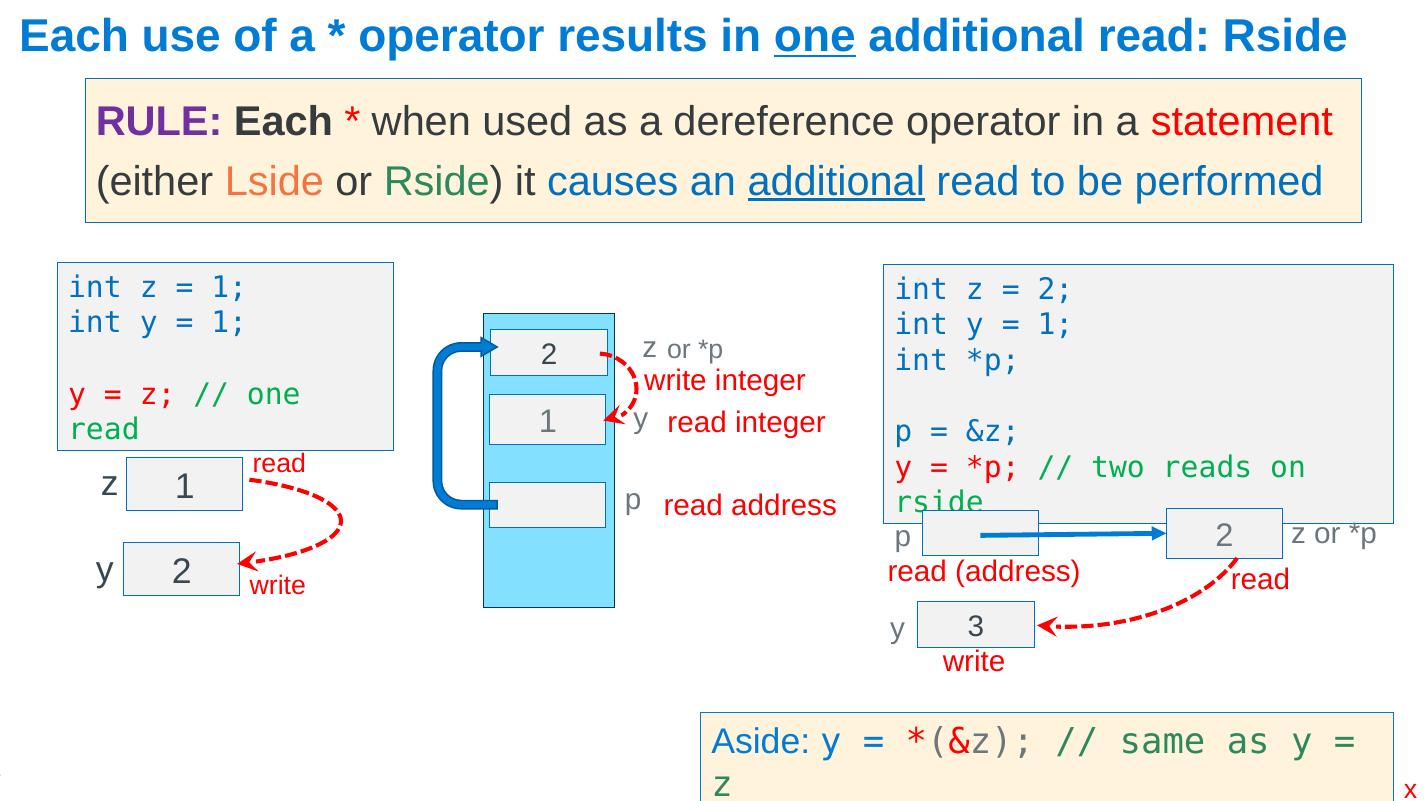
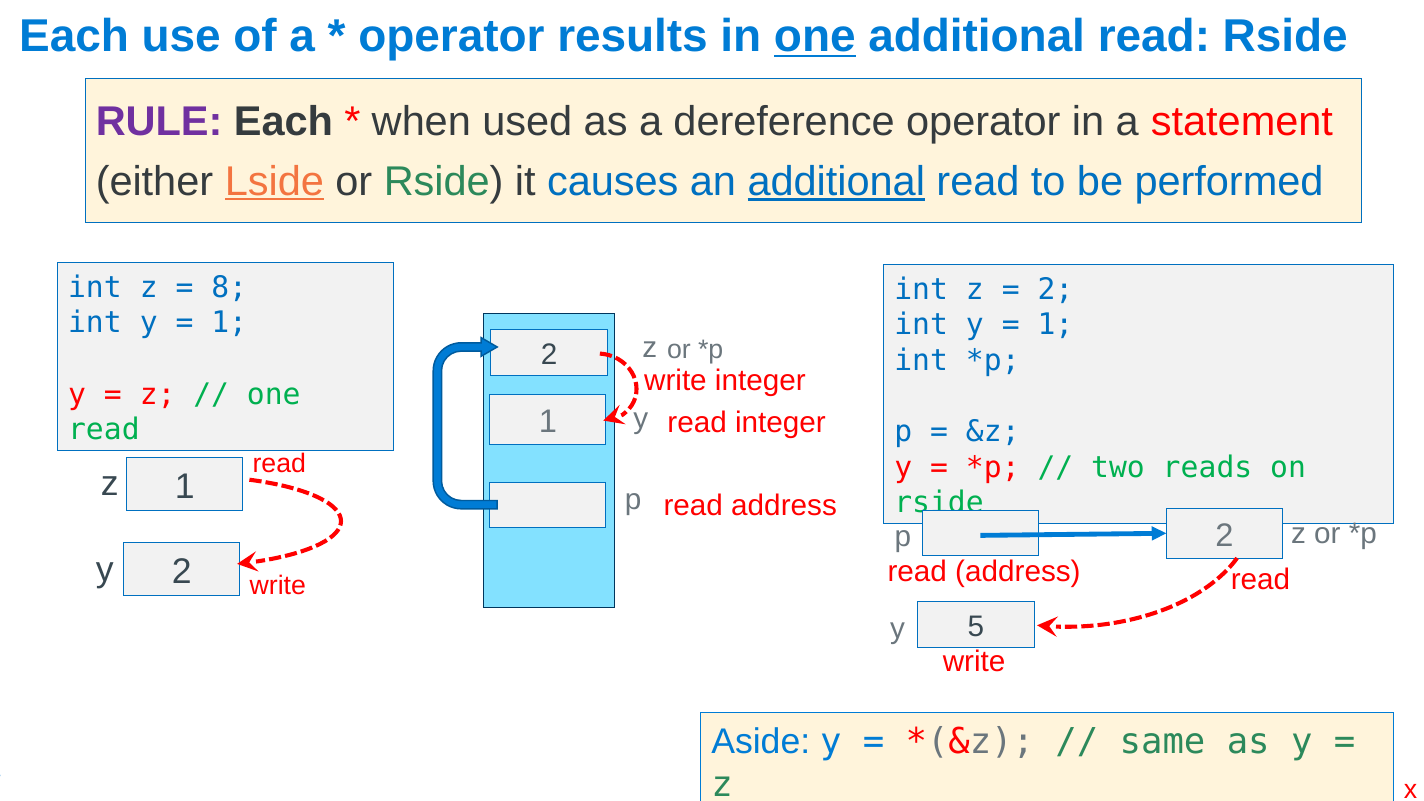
Lside underline: none -> present (274, 181)
1: 1 -> 8 (229, 287)
3: 3 -> 5 (976, 627)
